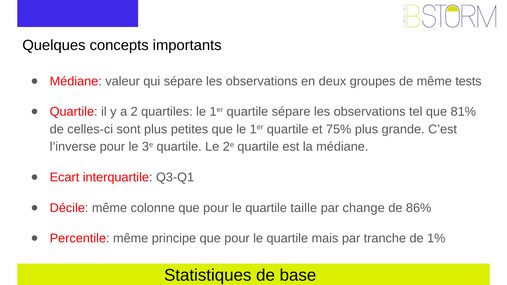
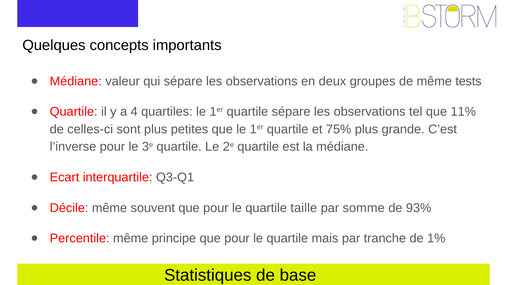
2: 2 -> 4 (134, 112)
81%: 81% -> 11% (463, 112)
colonne: colonne -> souvent (153, 208)
change: change -> somme (364, 208)
86%: 86% -> 93% (419, 208)
